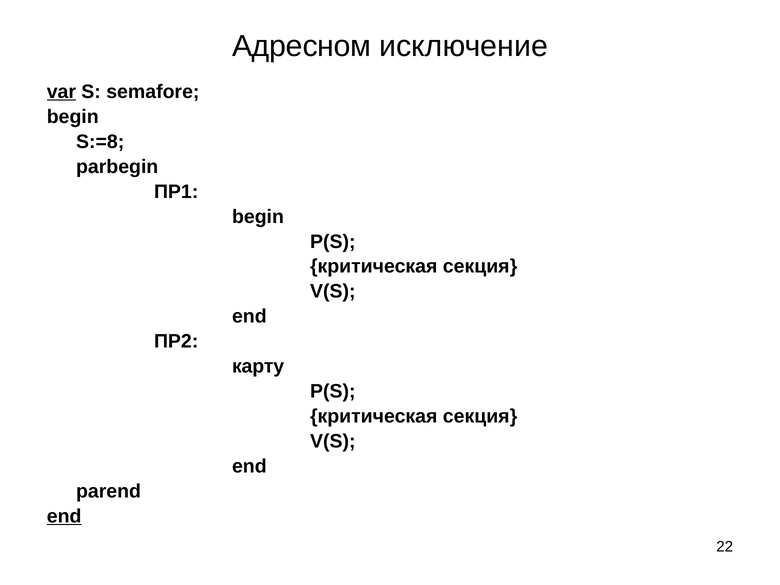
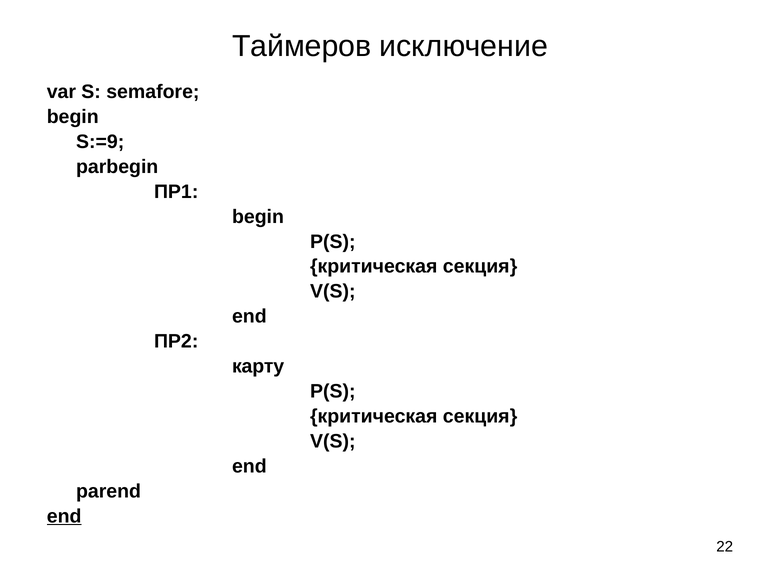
Адресном: Адресном -> Таймеров (302, 46)
var underline: present -> none (61, 92)
S:=8: S:=8 -> S:=9 (100, 142)
